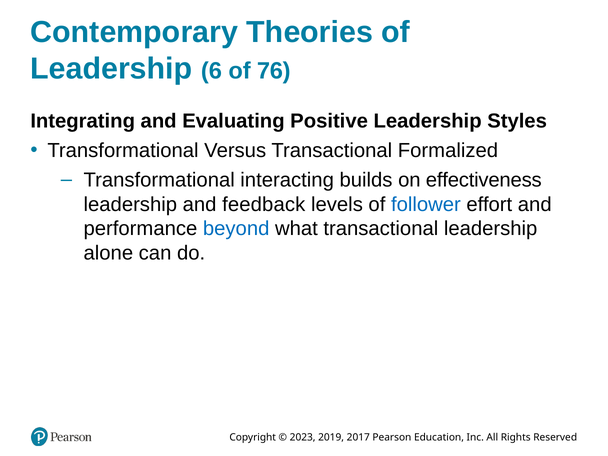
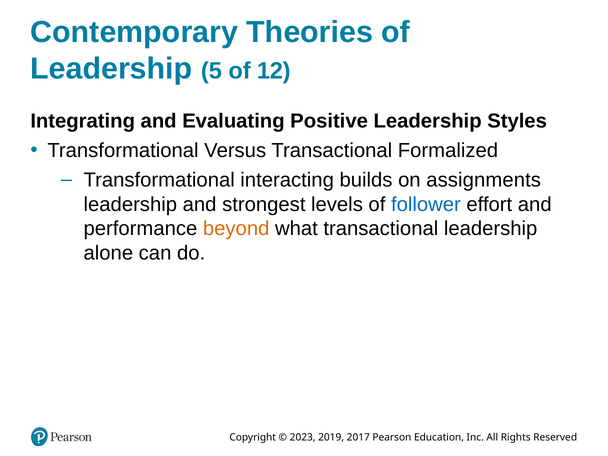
6: 6 -> 5 (211, 71)
76: 76 -> 12 (274, 71)
effectiveness: effectiveness -> assignments (484, 180)
feedback: feedback -> strongest (264, 204)
beyond colour: blue -> orange (236, 229)
